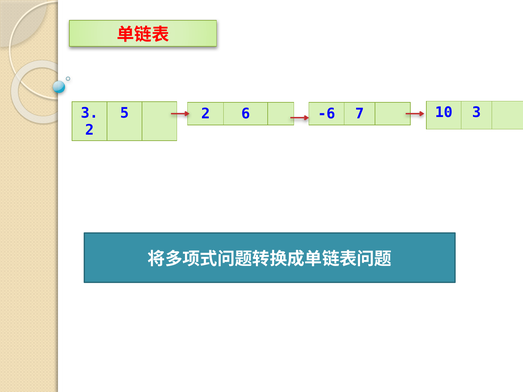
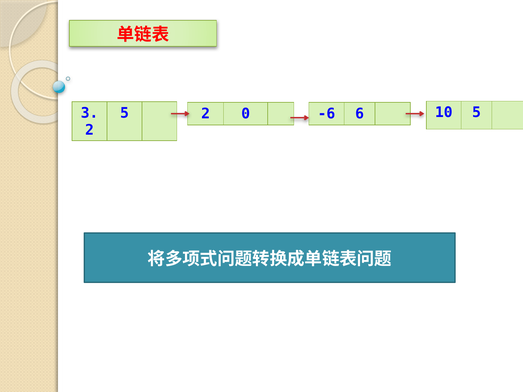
10 3: 3 -> 5 (477, 113)
6: 6 -> 0 (246, 114)
7: 7 -> 6 (360, 114)
